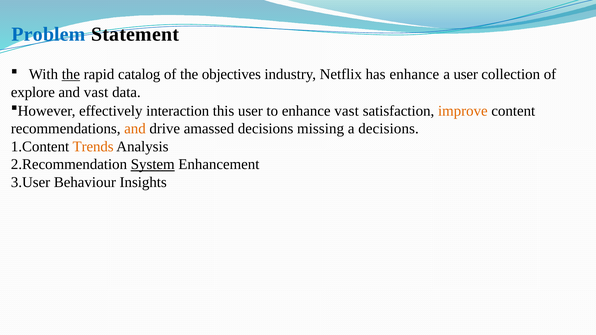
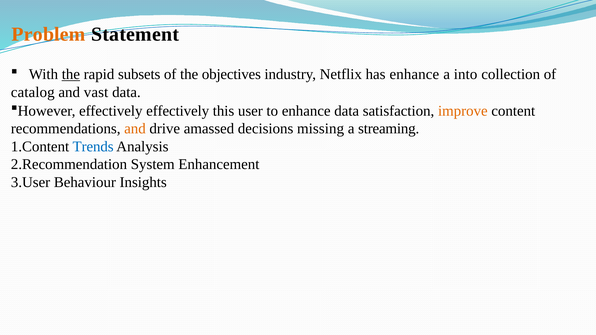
Problem colour: blue -> orange (49, 34)
catalog: catalog -> subsets (139, 74)
a user: user -> into (466, 74)
explore: explore -> catalog (33, 92)
effectively interaction: interaction -> effectively (178, 111)
enhance vast: vast -> data (347, 111)
a decisions: decisions -> streaming (389, 129)
Trends colour: orange -> blue (93, 147)
System underline: present -> none (153, 164)
